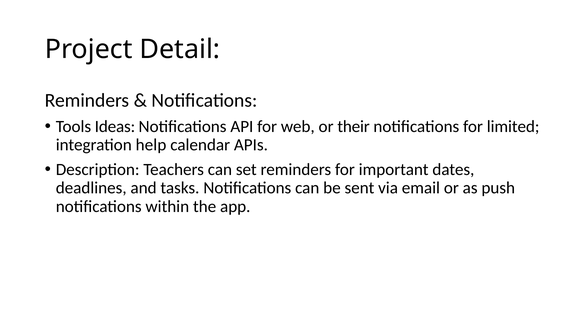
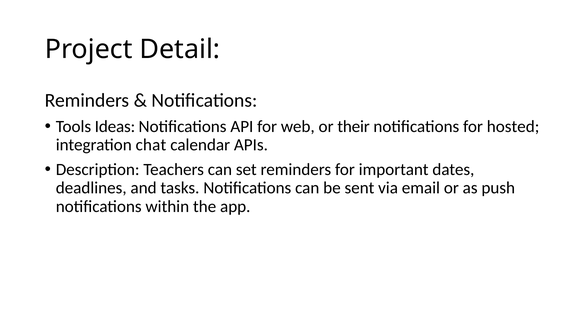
limited: limited -> hosted (513, 127)
help: help -> chat (151, 145)
